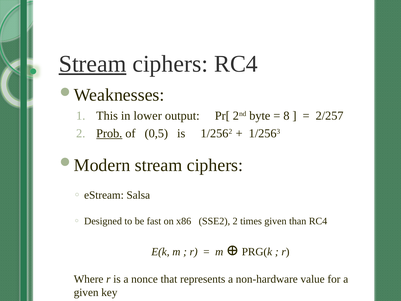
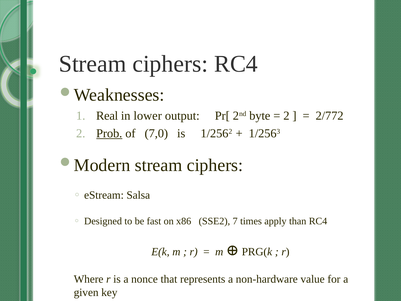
Stream underline: present -> none (93, 64)
This: This -> Real (107, 116)
8: 8 -> 2 (286, 116)
2/257: 2/257 -> 2/772 (330, 116)
0,5: 0,5 -> 7,0 (156, 133)
SSE2 2: 2 -> 7 (235, 221)
times given: given -> apply (275, 221)
